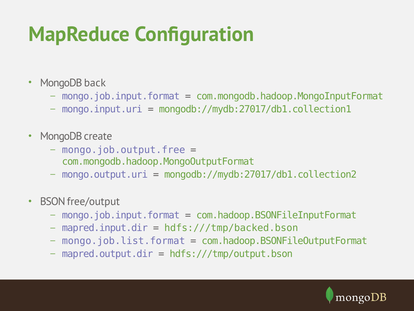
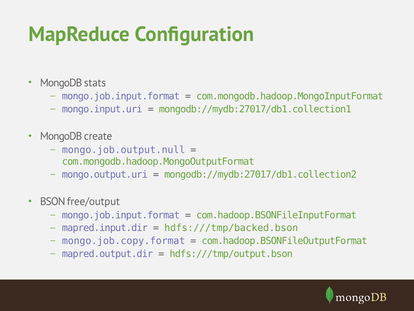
back: back -> stats (95, 83)
mongo.job.output.free: mongo.job.output.free -> mongo.job.output.null (124, 150)
mongo.job.list.format: mongo.job.list.format -> mongo.job.copy.format (124, 241)
